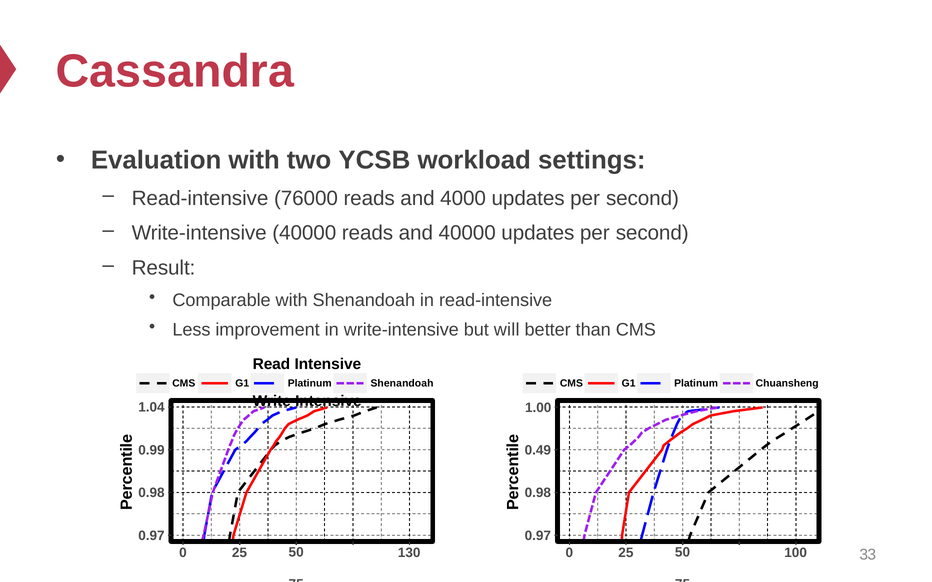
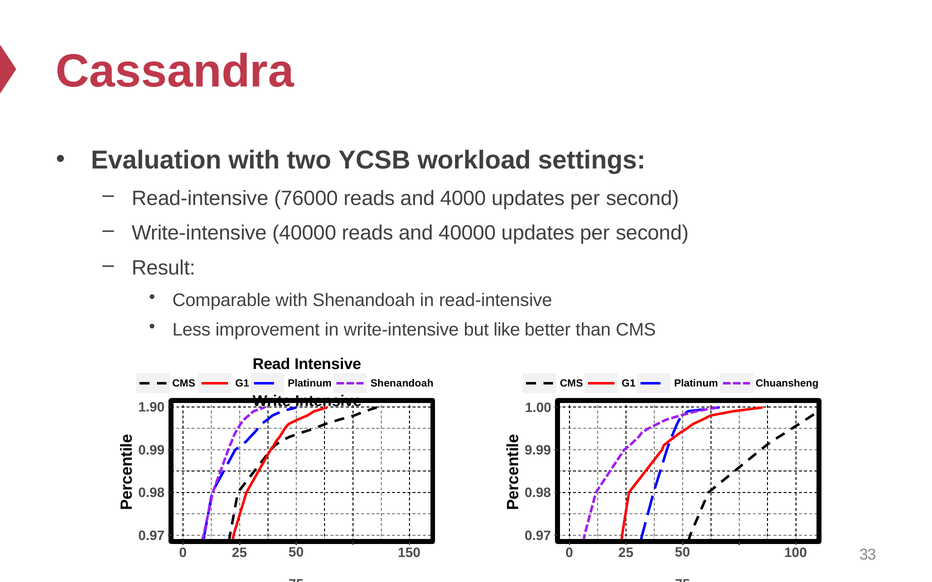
will: will -> like (507, 330)
1.04: 1.04 -> 1.90 (151, 408)
0.49: 0.49 -> 9.99 (538, 451)
130: 130 -> 150 (409, 553)
